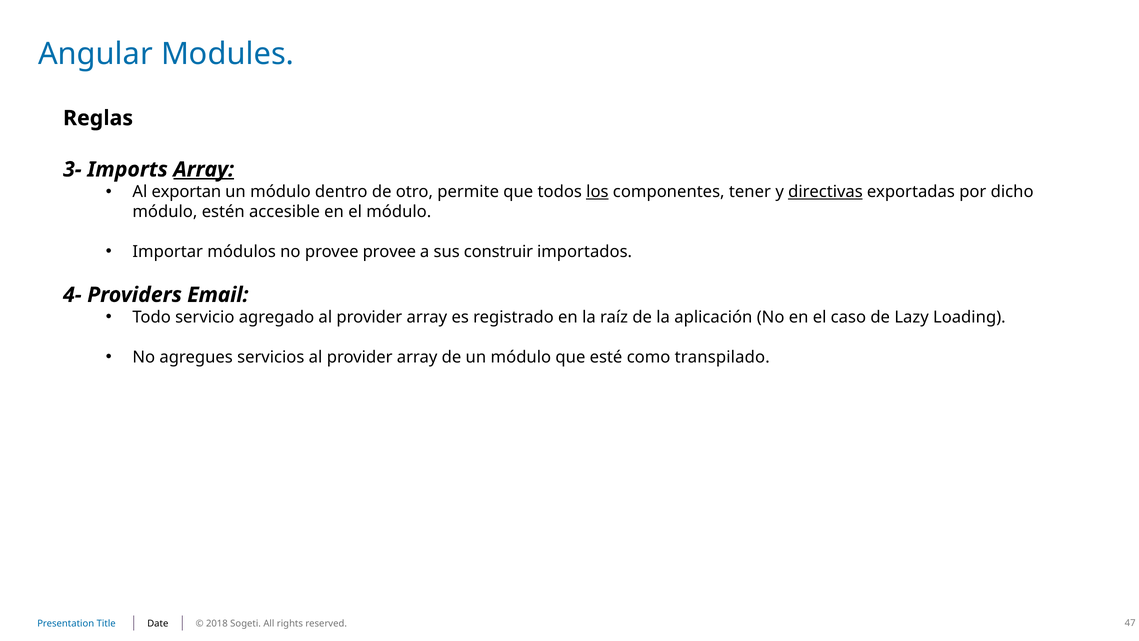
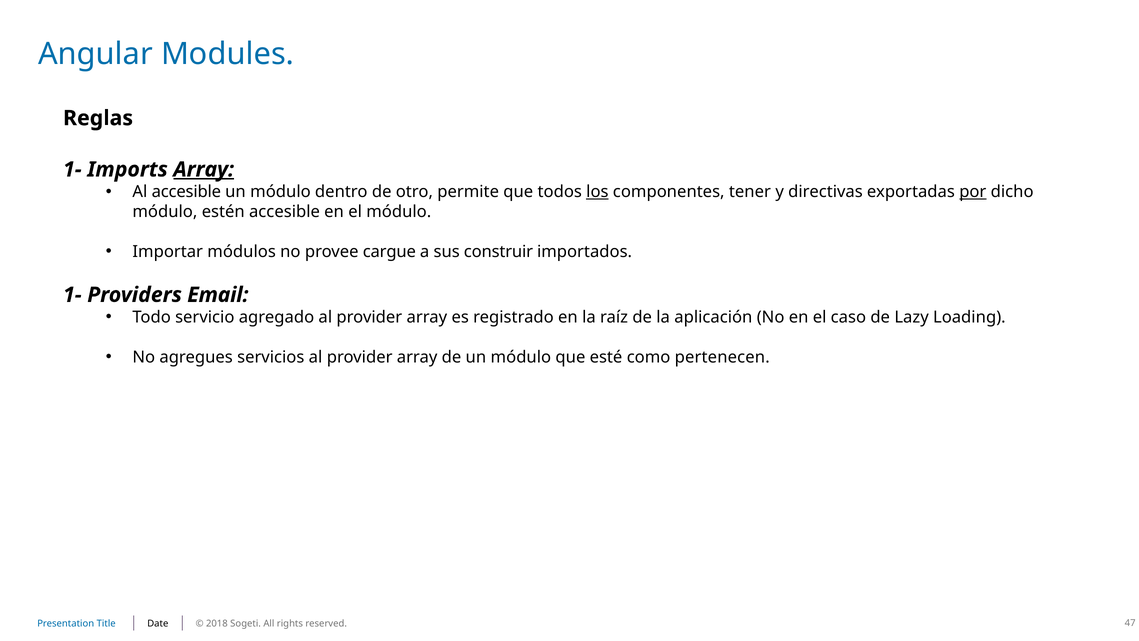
3-: 3- -> 1- (72, 169)
Al exportan: exportan -> accesible (186, 192)
directivas underline: present -> none (825, 192)
por underline: none -> present (973, 192)
provee provee: provee -> cargue (389, 252)
4-: 4- -> 1- (72, 295)
transpilado: transpilado -> pertenecen (722, 357)
